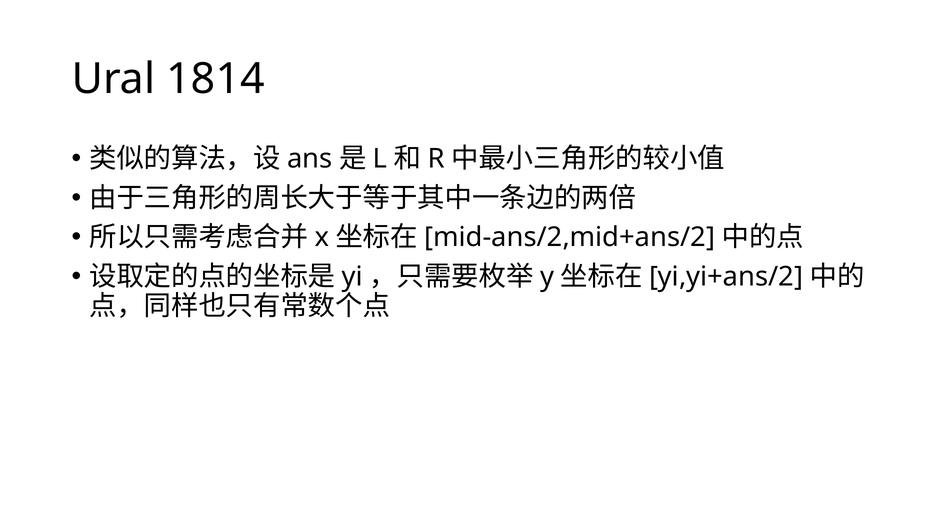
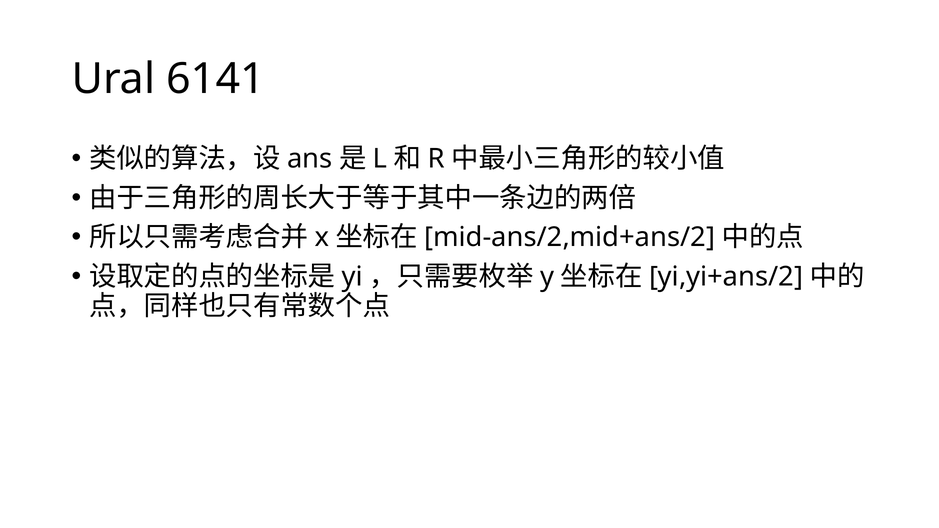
1814: 1814 -> 6141 (216, 79)
